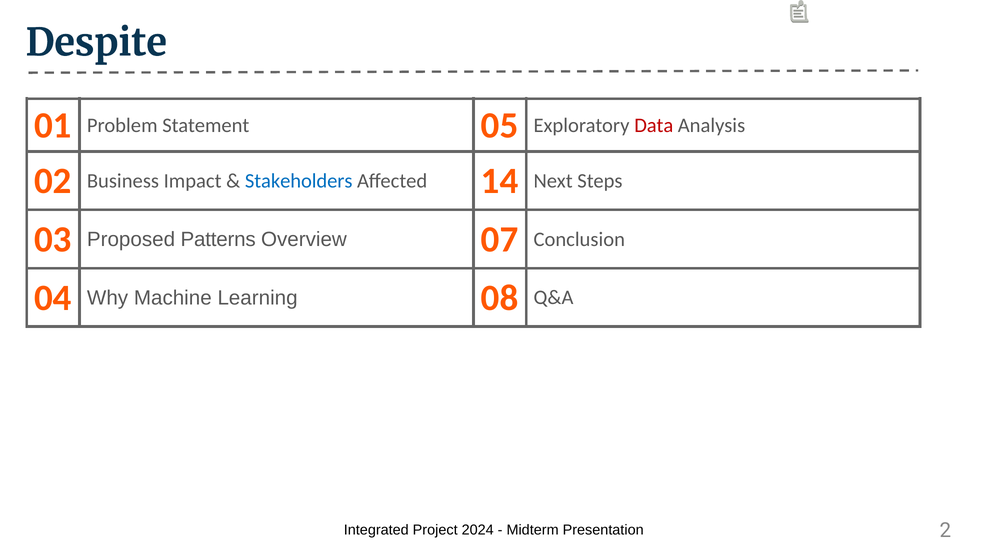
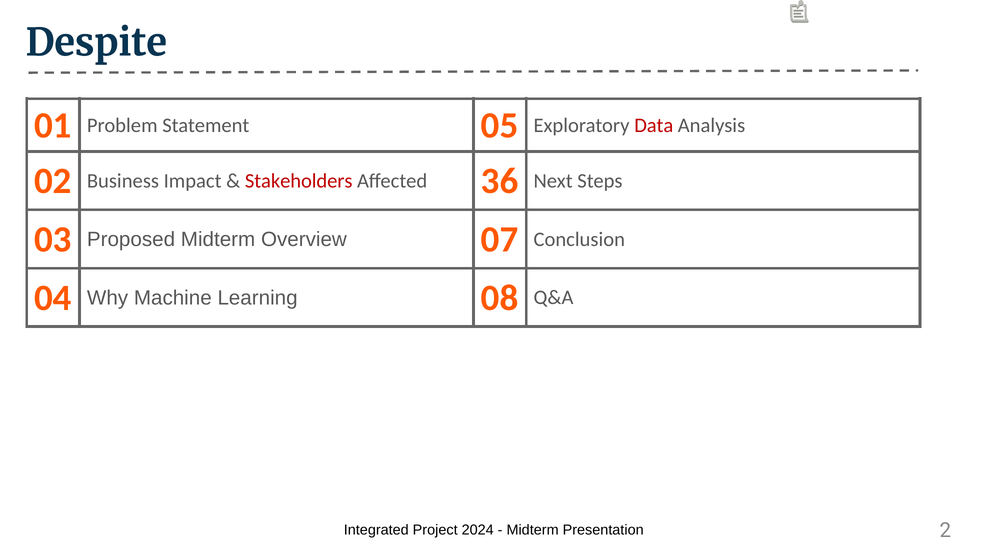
Stakeholders colour: blue -> red (299, 181)
14: 14 -> 36 (500, 181)
Proposed Patterns: Patterns -> Midterm (218, 239)
